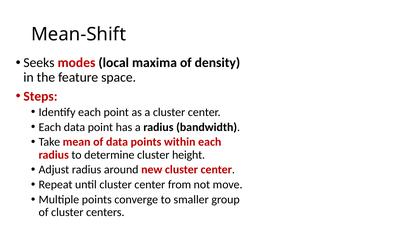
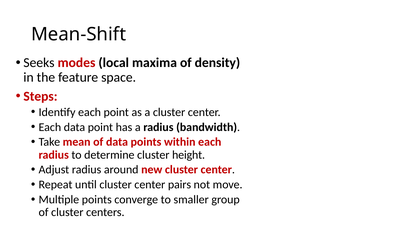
from: from -> pairs (180, 185)
